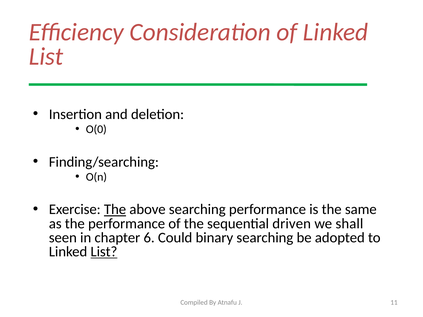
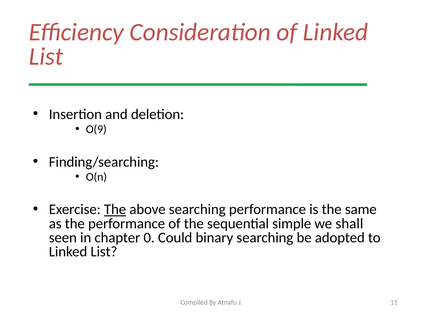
O(0: O(0 -> O(9 (96, 129)
driven: driven -> simple (292, 224)
6: 6 -> 0 (149, 238)
List underline: present -> none (104, 252)
